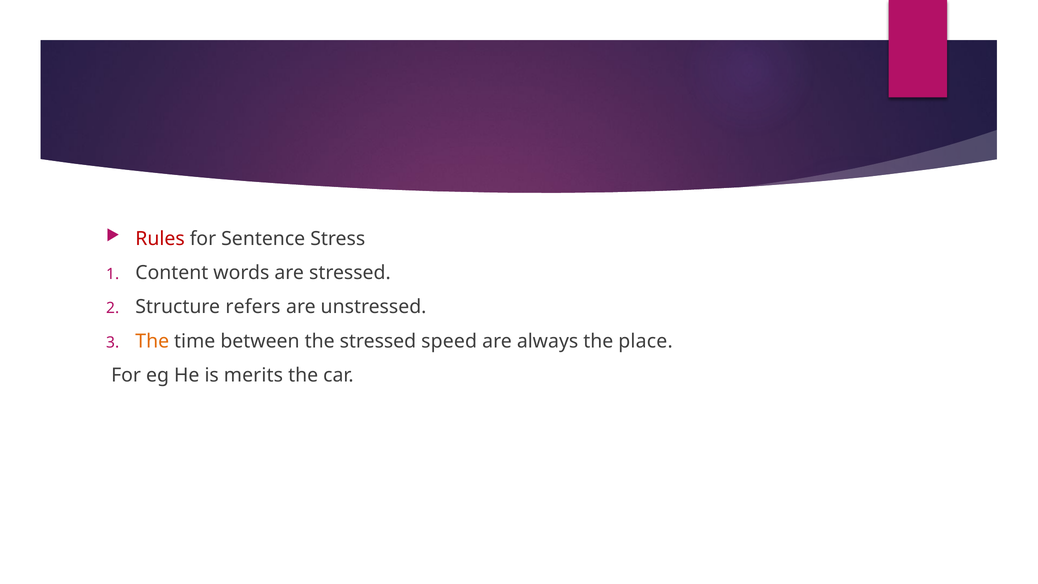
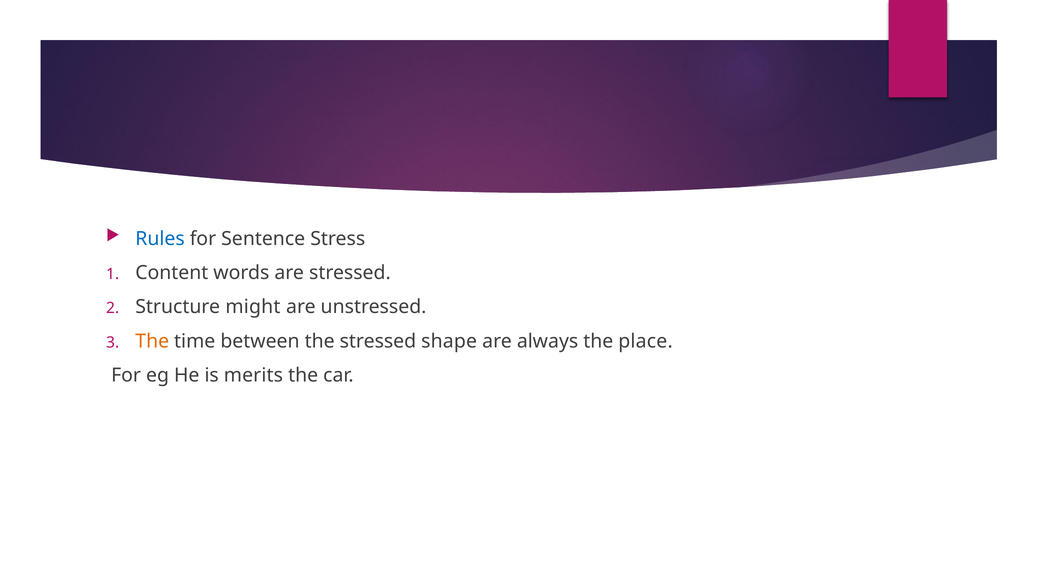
Rules colour: red -> blue (160, 239)
refers: refers -> might (253, 307)
speed: speed -> shape (449, 341)
